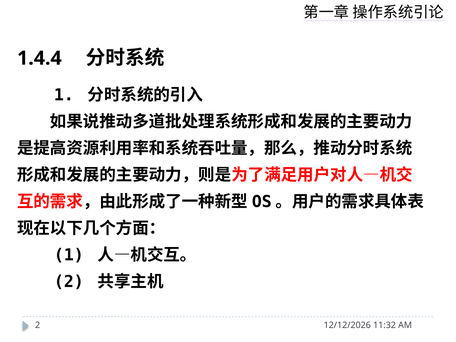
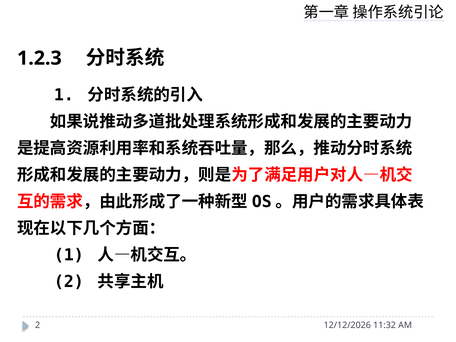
1.4.4: 1.4.4 -> 1.2.3 (39, 58)
